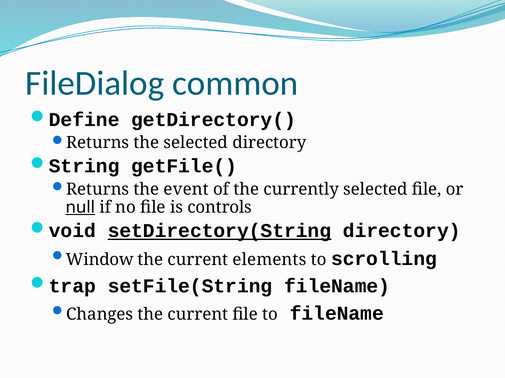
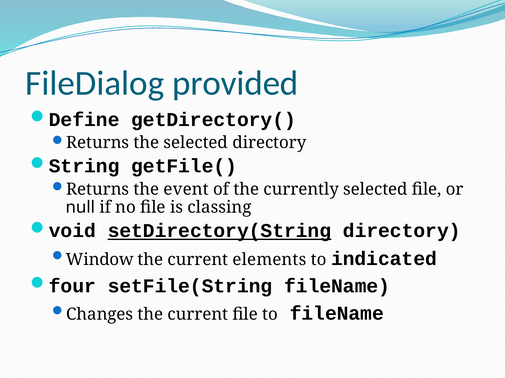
common: common -> provided (235, 83)
null underline: present -> none (80, 208)
controls: controls -> classing (220, 208)
scrolling: scrolling -> indicated (384, 259)
trap: trap -> four (72, 287)
